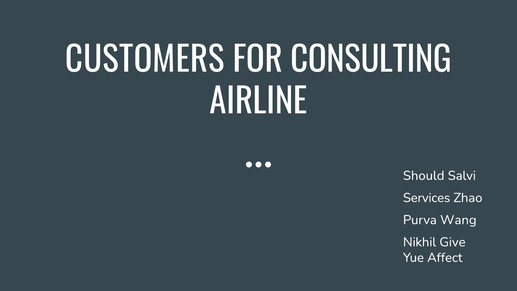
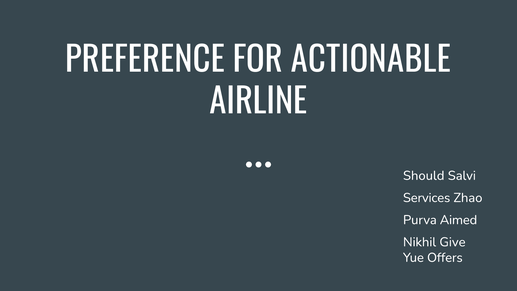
CUSTOMERS: CUSTOMERS -> PREFERENCE (145, 61)
CONSULTING: CONSULTING -> ACTIONABLE (371, 61)
Wang: Wang -> Aimed (458, 220)
Affect: Affect -> Offers (445, 257)
